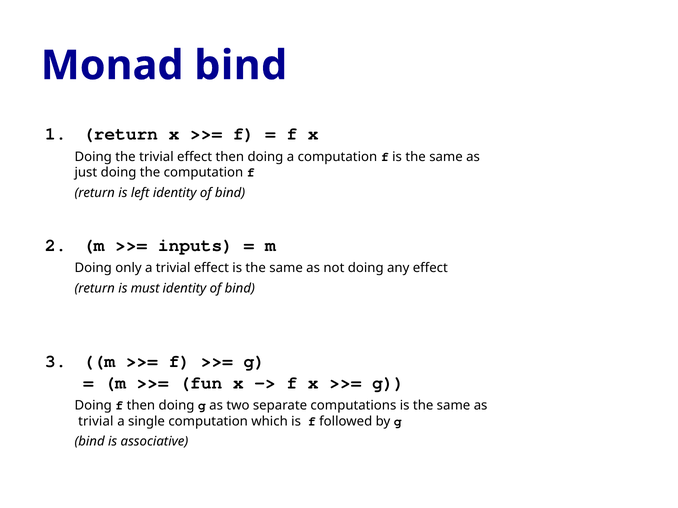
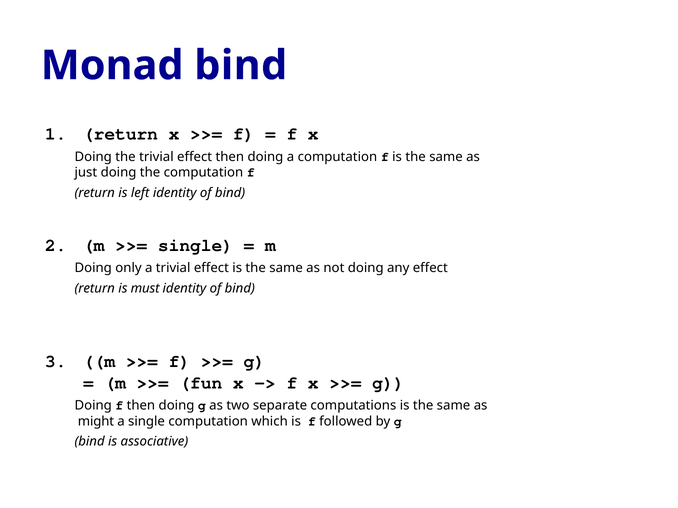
inputs: inputs -> single (195, 246)
trivial: trivial -> might (96, 422)
